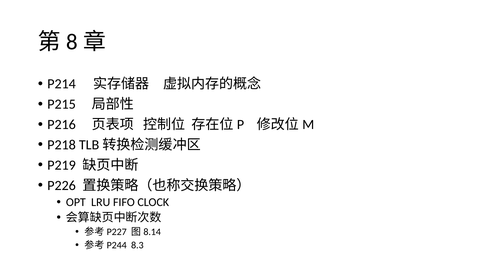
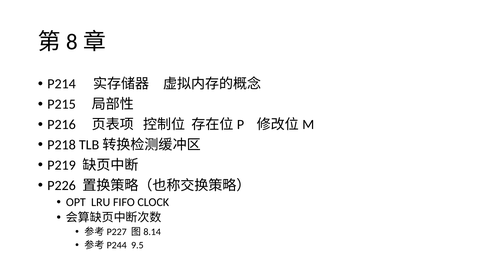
8.3: 8.3 -> 9.5 (137, 245)
